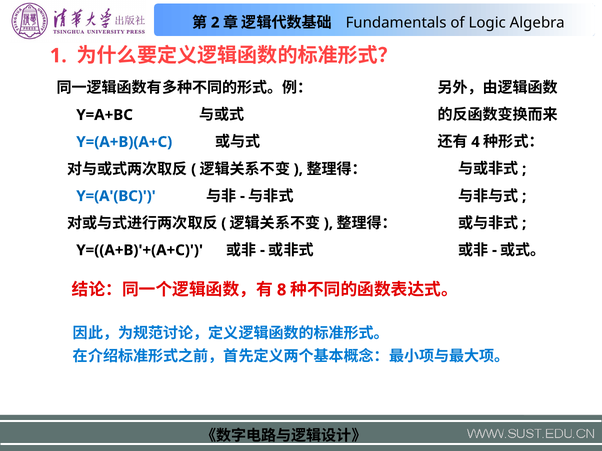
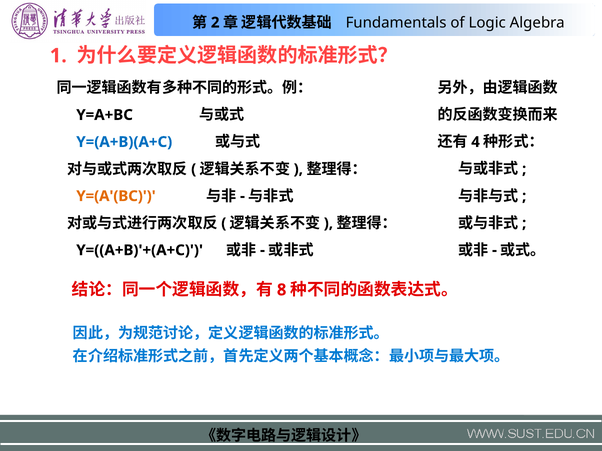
Y=(A'(BC colour: blue -> orange (116, 196)
